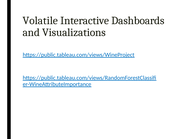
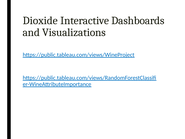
Volatile: Volatile -> Dioxide (40, 21)
